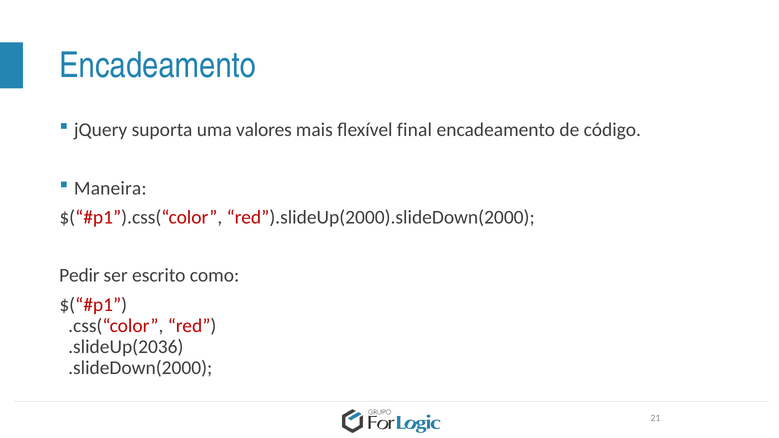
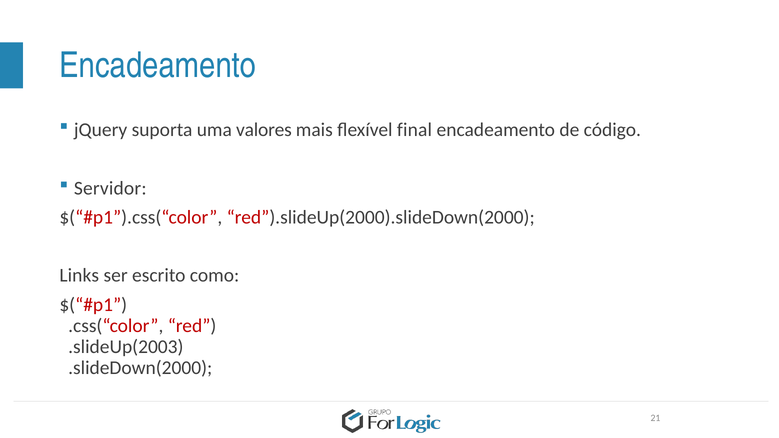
Maneira: Maneira -> Servidor (110, 188)
Pedir: Pedir -> Links (79, 276)
.slideUp(2036: .slideUp(2036 -> .slideUp(2003 (126, 347)
